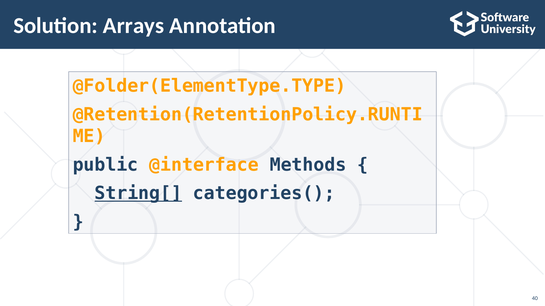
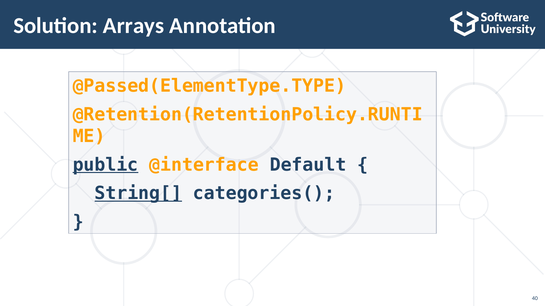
@Folder(ElementType.TYPE: @Folder(ElementType.TYPE -> @Passed(ElementType.TYPE (209, 86)
public underline: none -> present (105, 165)
Methods: Methods -> Default (308, 165)
